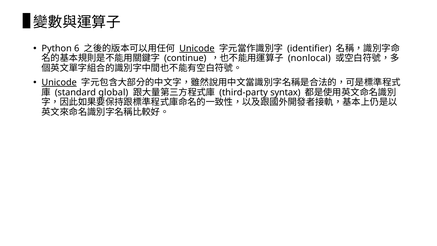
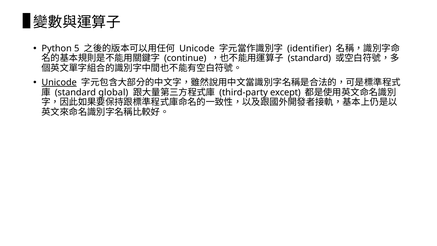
6: 6 -> 5 (77, 48)
Unicode underline: present -> none (197, 48)
nonlocal: nonlocal -> standard (309, 58)
syntax: syntax -> except (285, 92)
